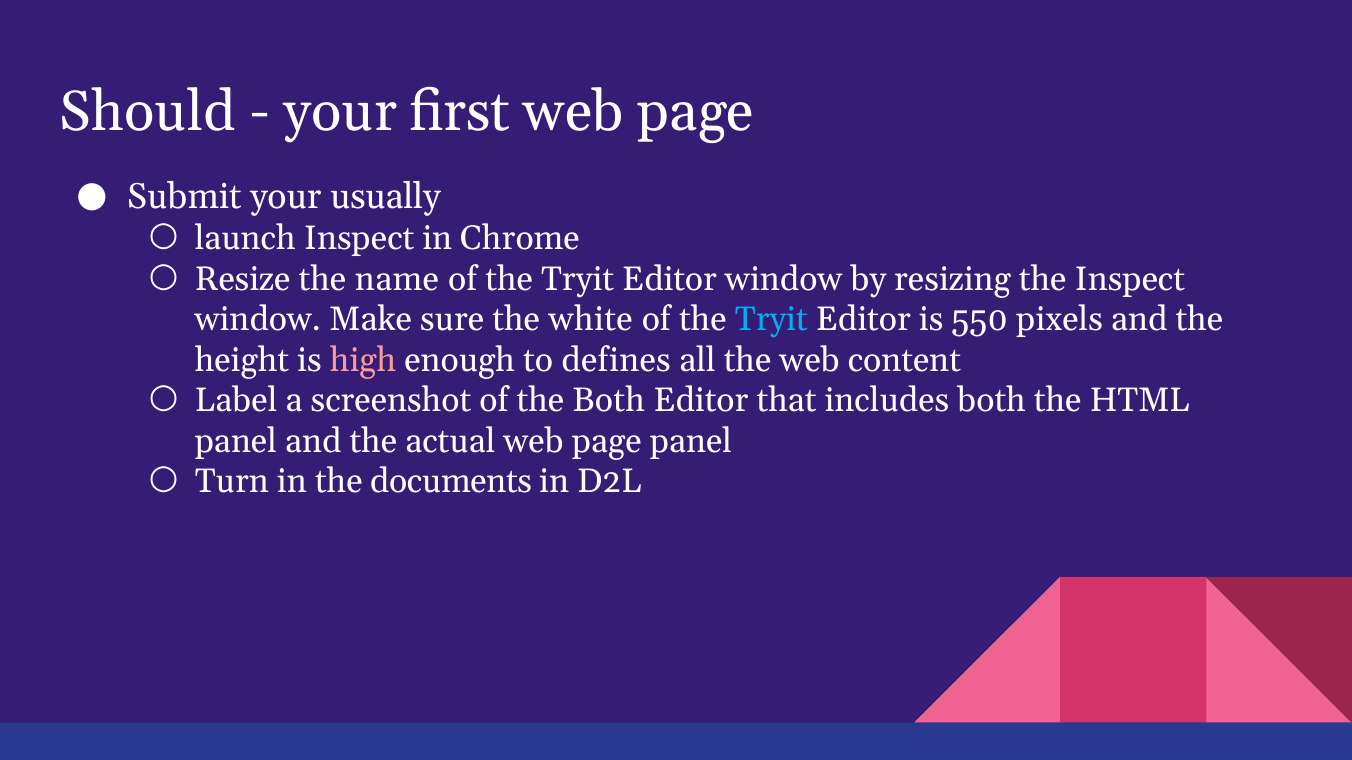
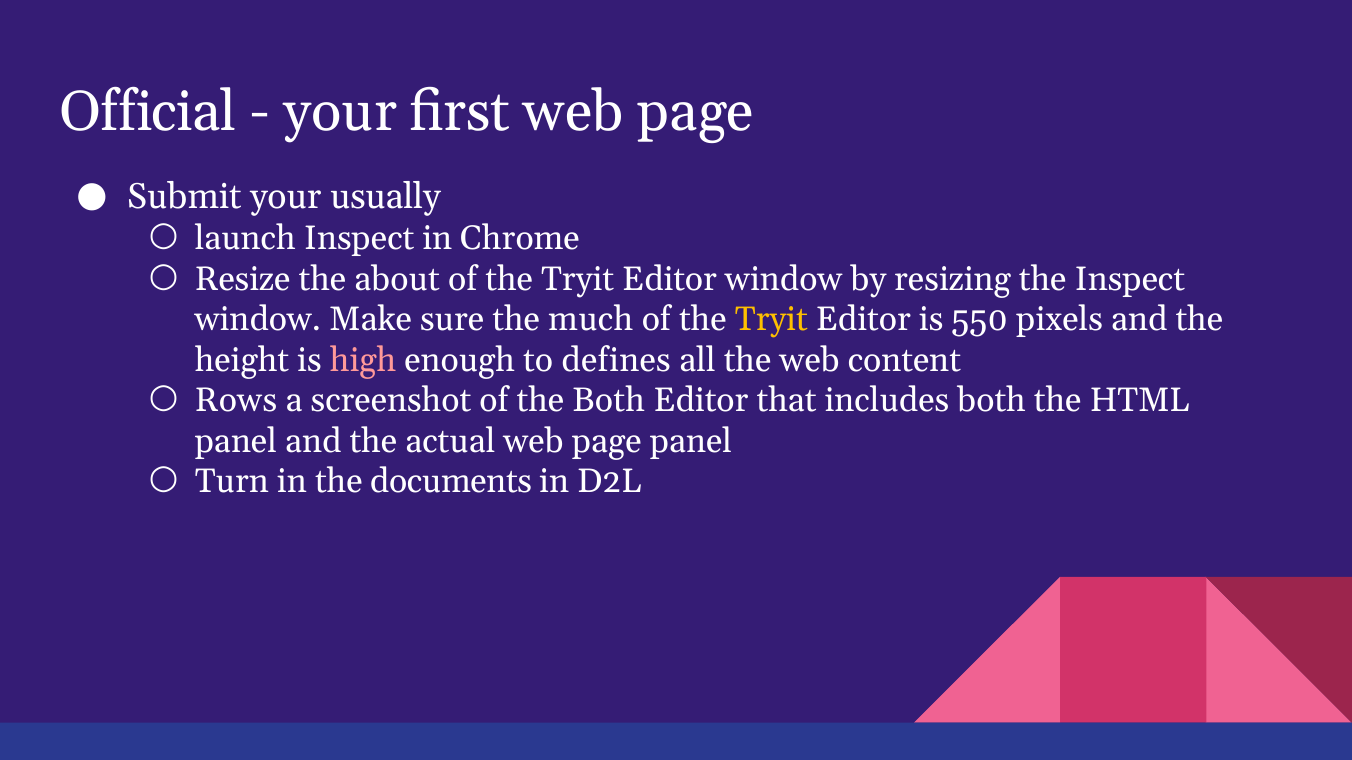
Should: Should -> Official (148, 112)
name: name -> about (397, 279)
white: white -> much (591, 320)
Tryit colour: light blue -> yellow (771, 320)
Label: Label -> Rows (236, 401)
